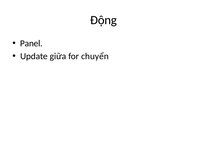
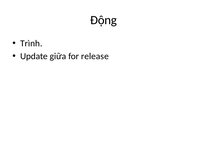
Panel: Panel -> Trình (31, 43)
chuyển: chuyển -> release (95, 56)
